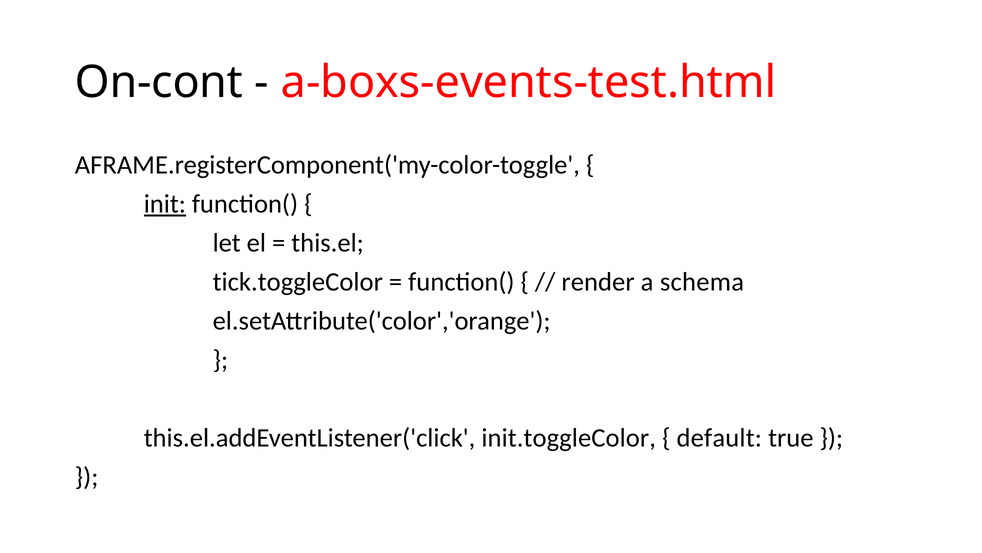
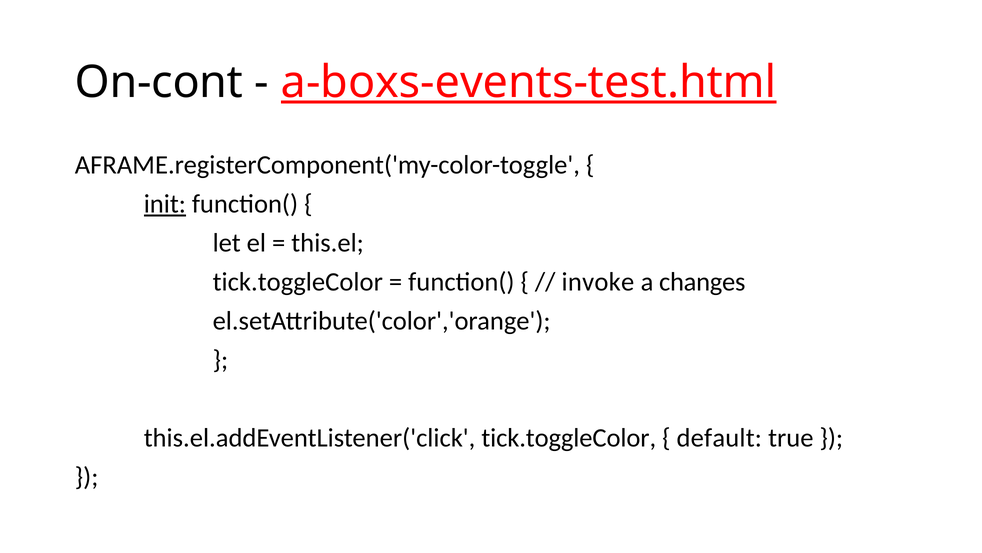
a-boxs-events-test.html underline: none -> present (529, 82)
render: render -> invoke (598, 282)
schema: schema -> changes (702, 282)
this.el.addEventListener('click init.toggleColor: init.toggleColor -> tick.toggleColor (569, 437)
